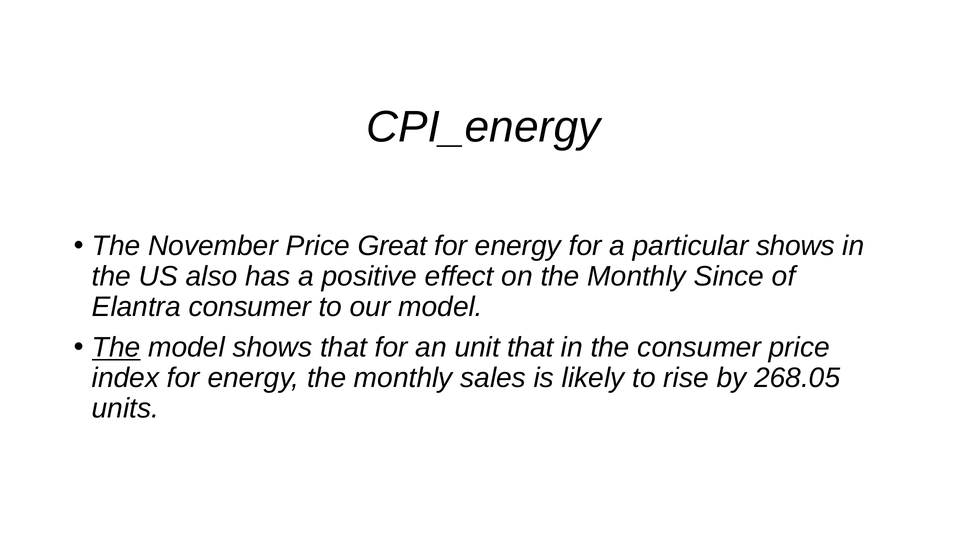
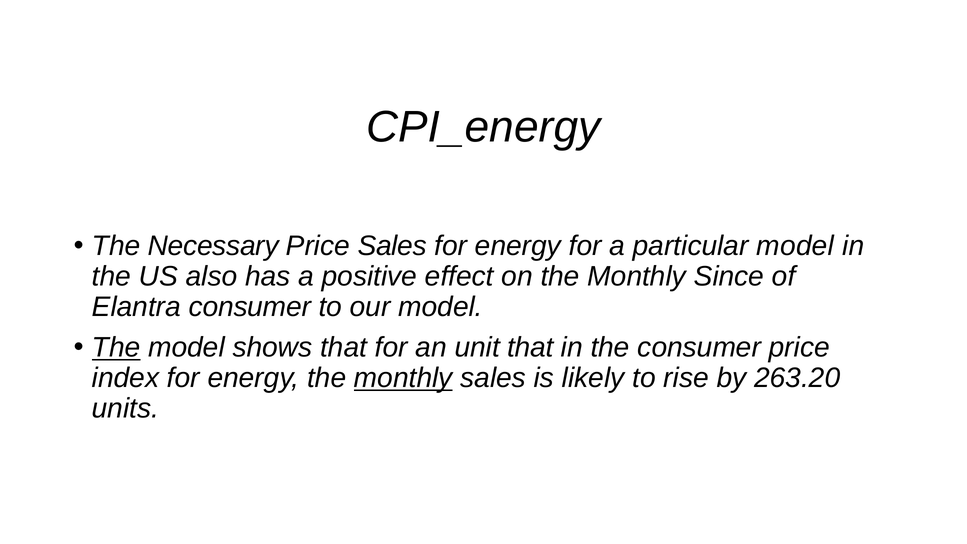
November: November -> Necessary (213, 246)
Price Great: Great -> Sales (392, 246)
particular shows: shows -> model (795, 246)
monthly underline: none -> present (403, 378)
268.05: 268.05 -> 263.20 (797, 378)
